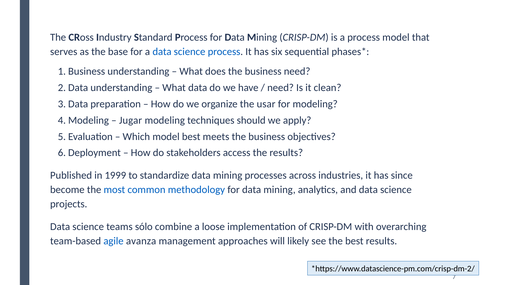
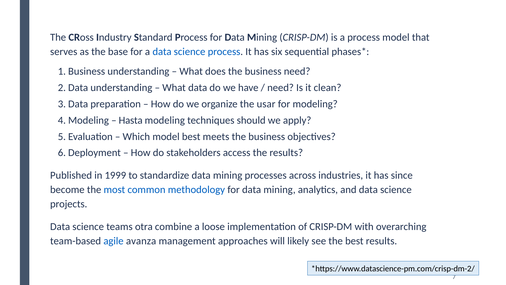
Jugar: Jugar -> Hasta (131, 120)
sólo: sólo -> otra (144, 226)
